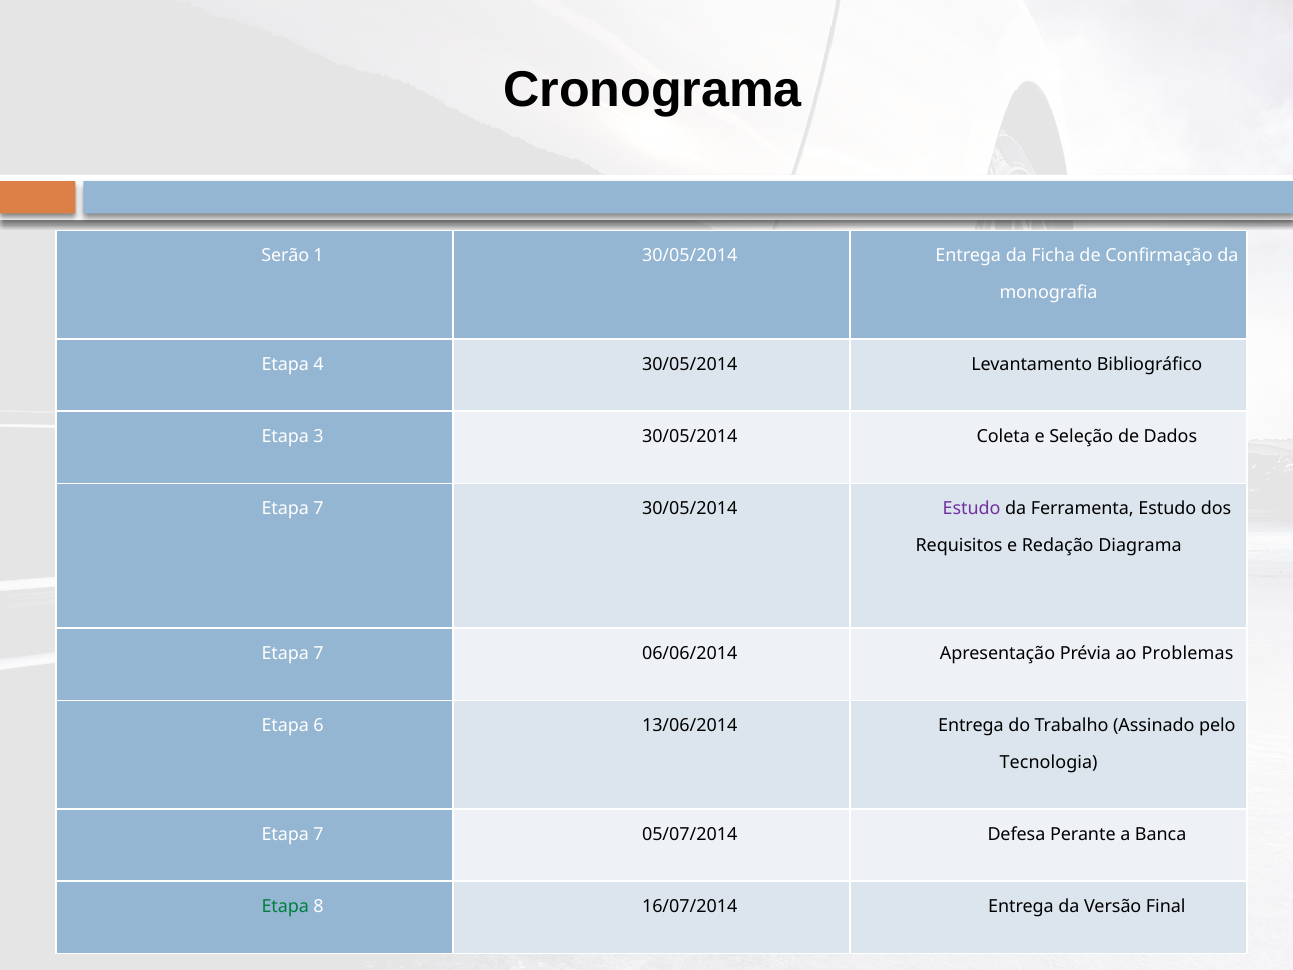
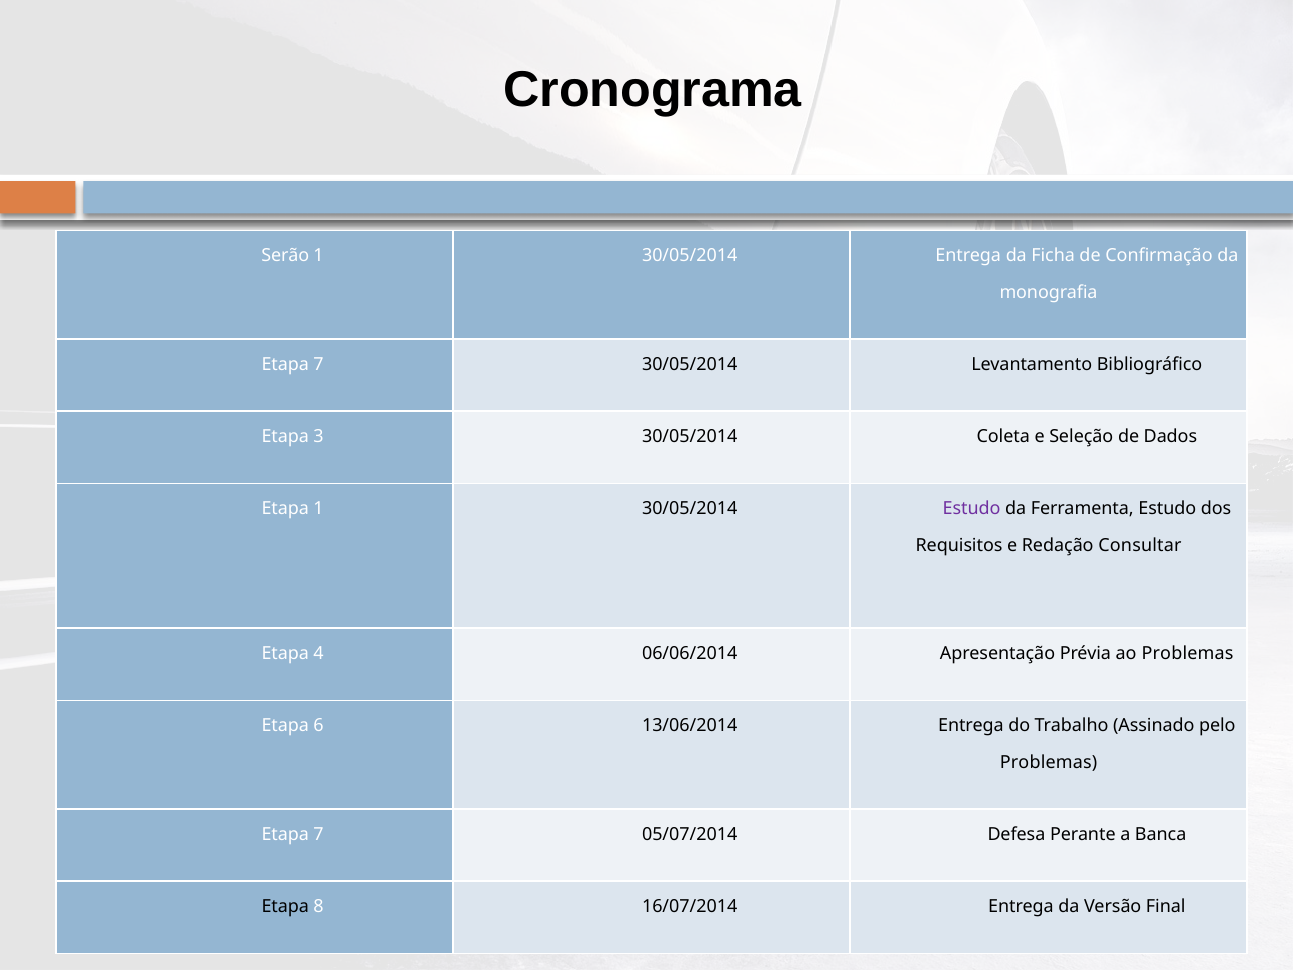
4: 4 -> 7 (319, 364)
7: 7 -> 1 (319, 509)
Diagrama: Diagrama -> Consultar (1140, 545)
7: 7 -> 4 (319, 653)
Tecnologia: Tecnologia -> Problemas (1049, 762)
Etapa colour: green -> black (285, 906)
